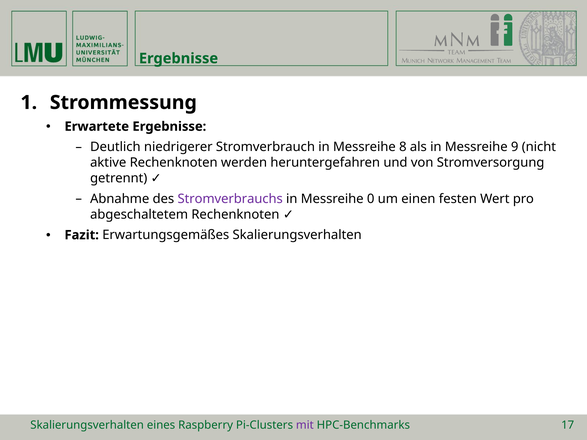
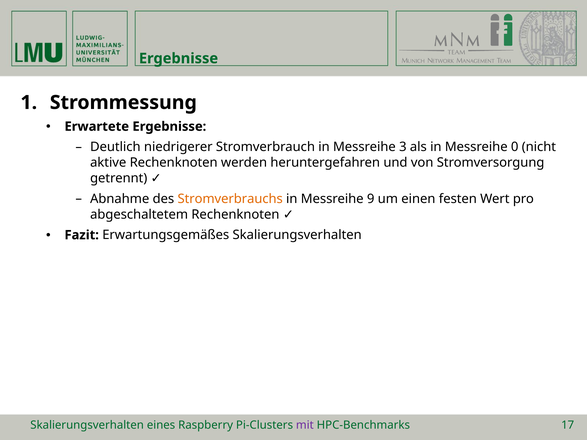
8: 8 -> 3 (403, 147)
9: 9 -> 0 (515, 147)
Stromverbrauchs colour: purple -> orange (230, 199)
0: 0 -> 9 (371, 199)
